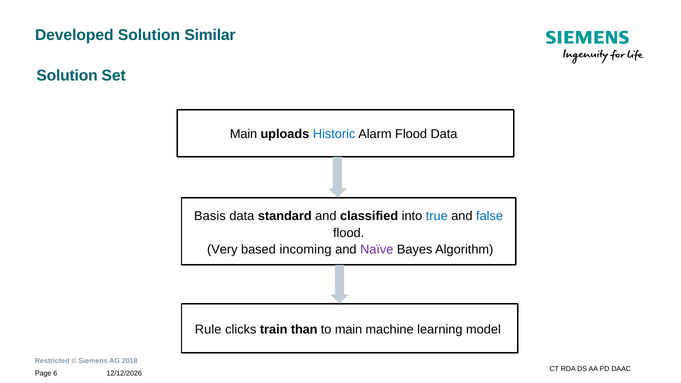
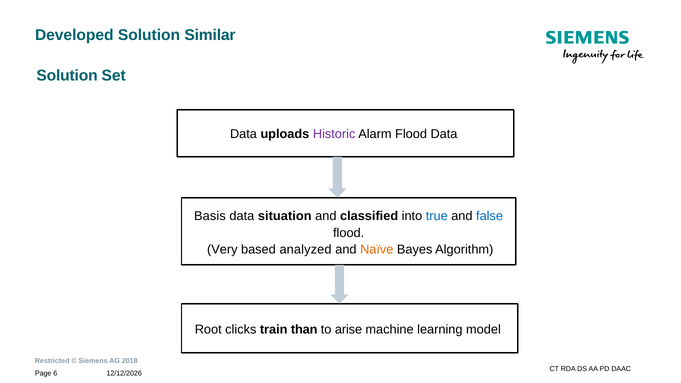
Main: Main -> Data (243, 134)
Historic colour: blue -> purple (334, 134)
standard: standard -> situation (285, 216)
incoming: incoming -> analyzed (305, 250)
Naïve colour: purple -> orange (377, 250)
Rule: Rule -> Root (208, 330)
to main: main -> arise (349, 330)
